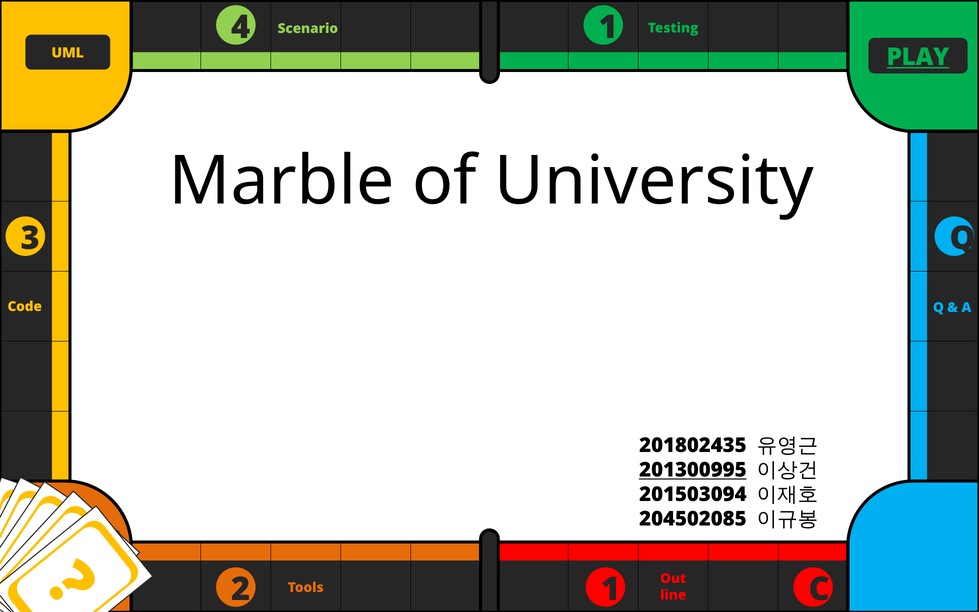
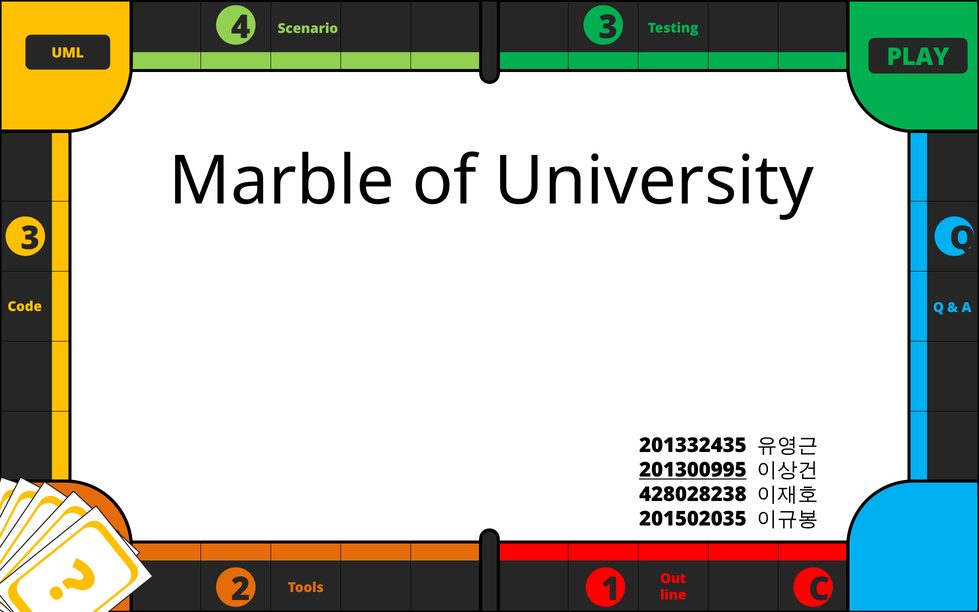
4 1: 1 -> 3 (608, 27)
PLAY underline: present -> none (918, 57)
201802435: 201802435 -> 201332435 (693, 446)
201503094: 201503094 -> 428028238 (693, 495)
204502085: 204502085 -> 201502035 (693, 519)
